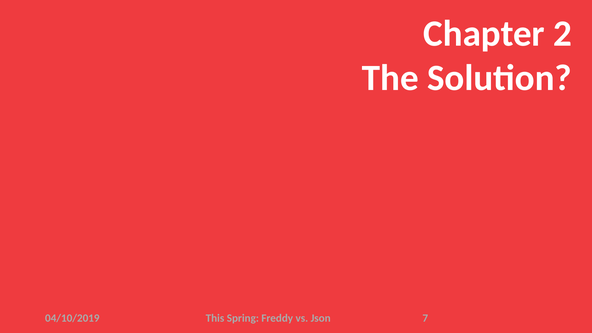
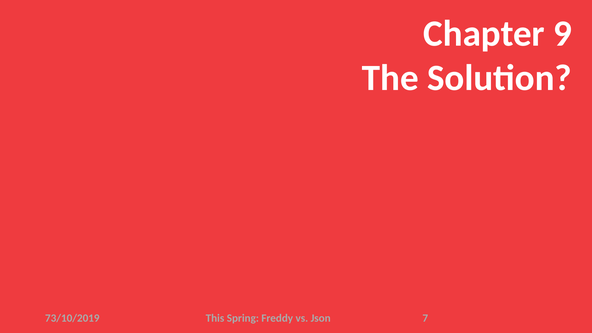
2: 2 -> 9 (562, 34)
04/10/2019: 04/10/2019 -> 73/10/2019 (72, 318)
